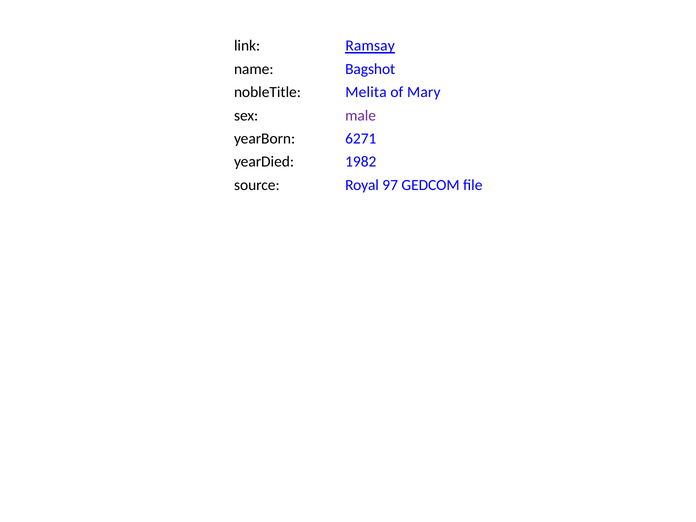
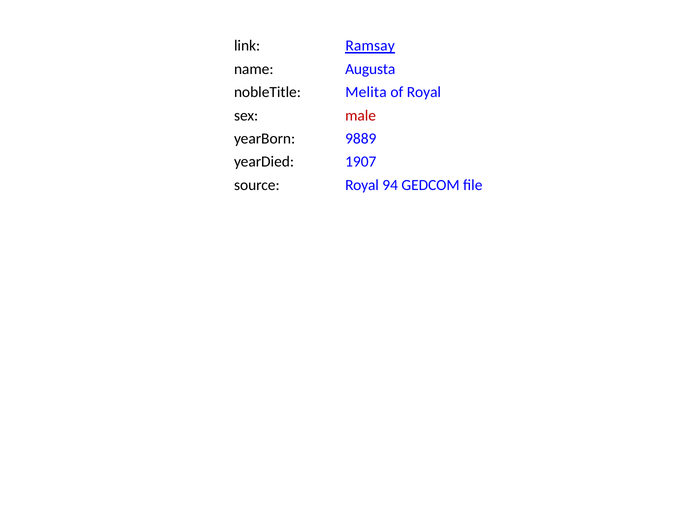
Bagshot: Bagshot -> Augusta (370, 69)
of Mary: Mary -> Royal (424, 92)
male colour: purple -> red (361, 115)
6271: 6271 -> 9889 (361, 139)
1982: 1982 -> 1907 (361, 162)
97: 97 -> 94 (390, 185)
